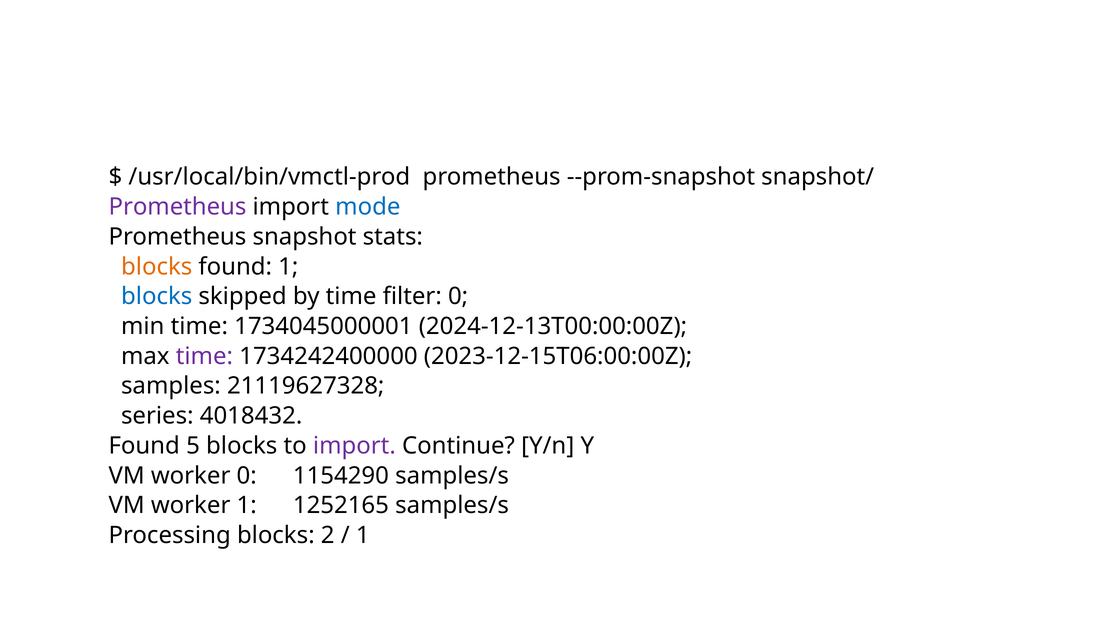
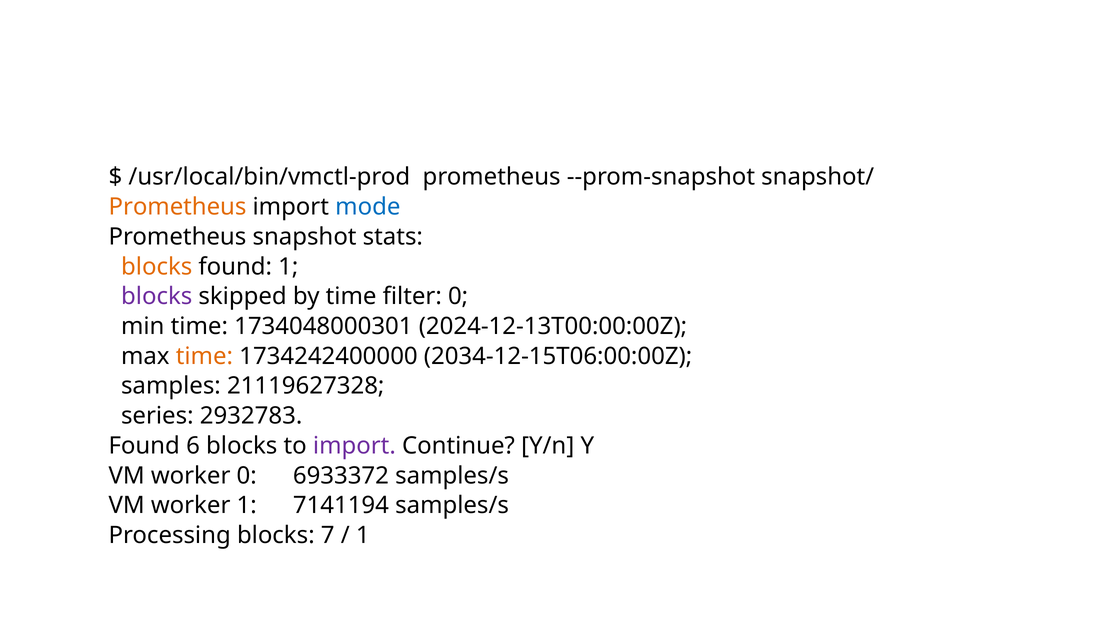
Prometheus colour: purple -> orange (177, 207)
blocks colour: blue -> purple (157, 296)
1734045000001: 1734045000001 -> 1734048000301 (323, 326)
time colour: purple -> orange (204, 356)
2023-12-15T06:00:00Z: 2023-12-15T06:00:00Z -> 2034-12-15T06:00:00Z (558, 356)
4018432: 4018432 -> 2932783 (251, 416)
5: 5 -> 6 (193, 446)
1154290: 1154290 -> 6933372 (341, 476)
1252165: 1252165 -> 7141194 (341, 506)
2: 2 -> 7 (328, 535)
